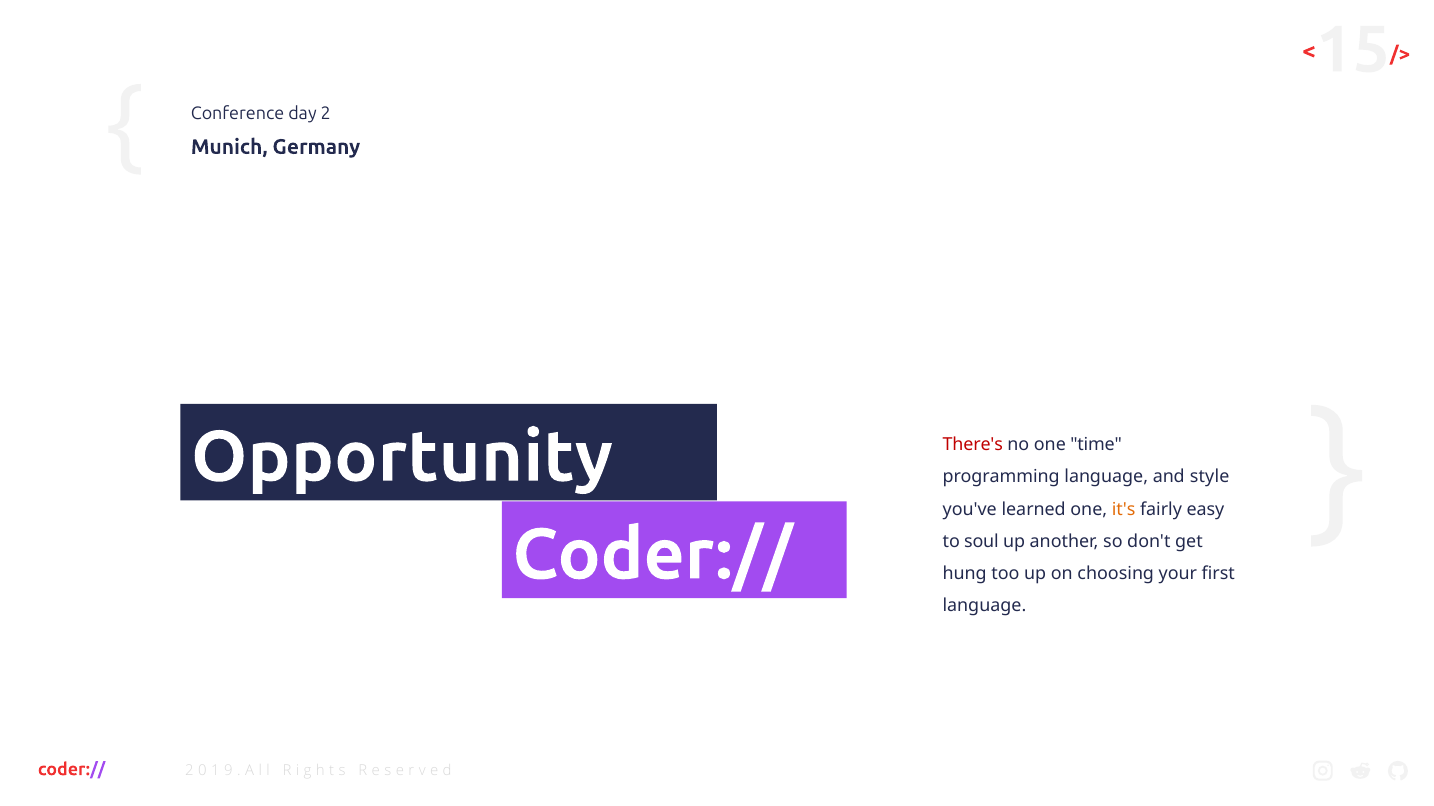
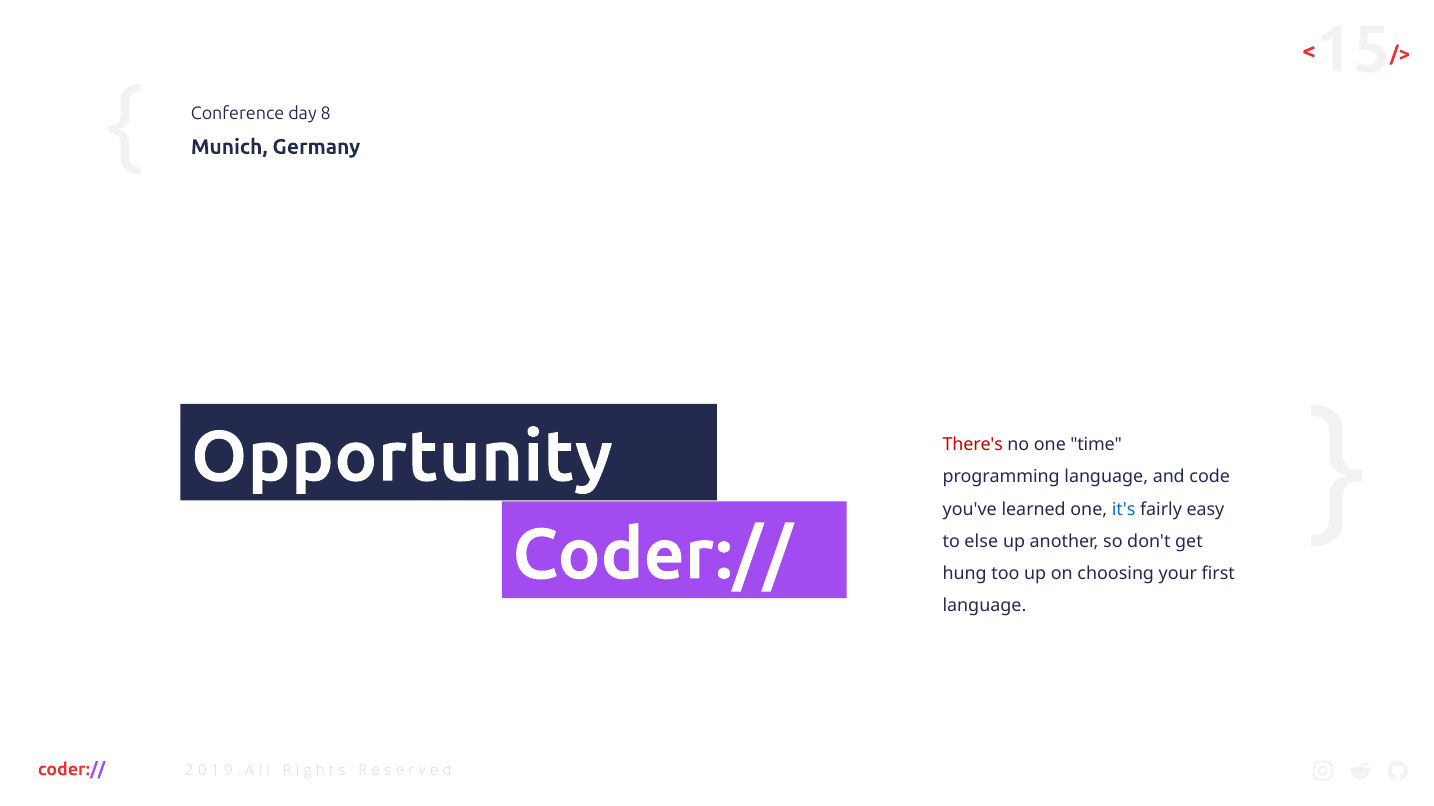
day 2: 2 -> 8 (326, 114)
style: style -> code (1210, 477)
it's colour: orange -> blue (1124, 510)
soul: soul -> else (981, 542)
